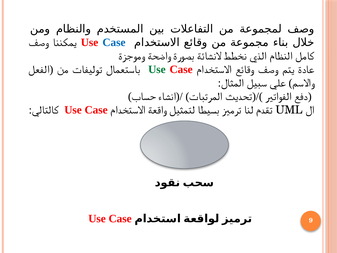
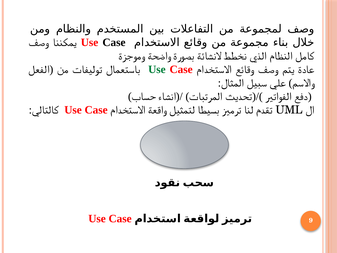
Case colour: blue -> black (114, 42)
